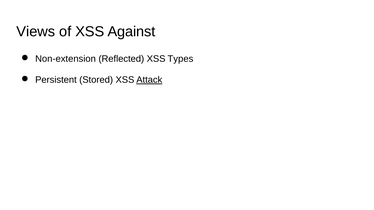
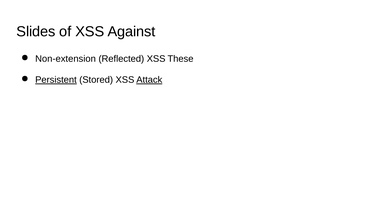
Views: Views -> Slides (36, 32)
Types: Types -> These (180, 59)
Persistent underline: none -> present (56, 80)
